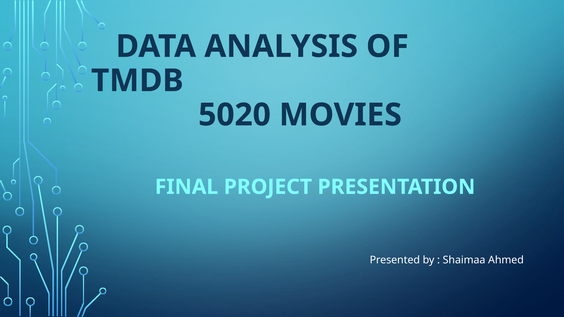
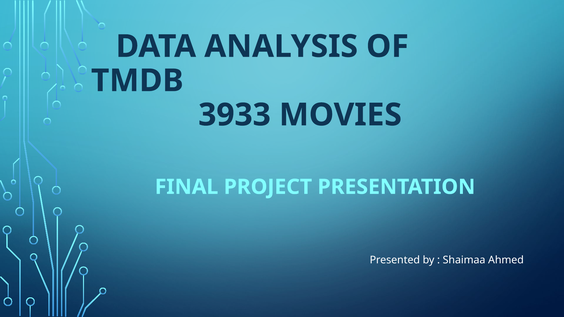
5020: 5020 -> 3933 (235, 115)
